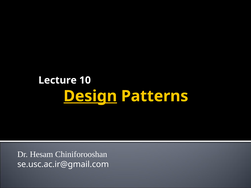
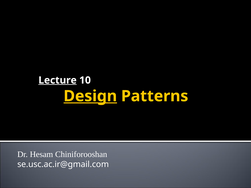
Lecture underline: none -> present (58, 80)
